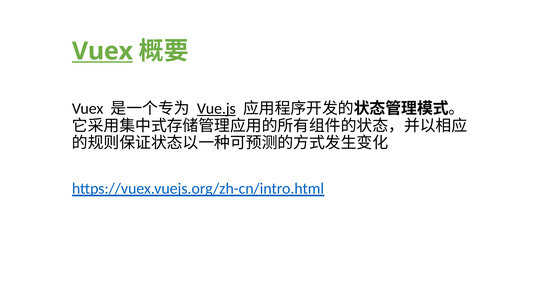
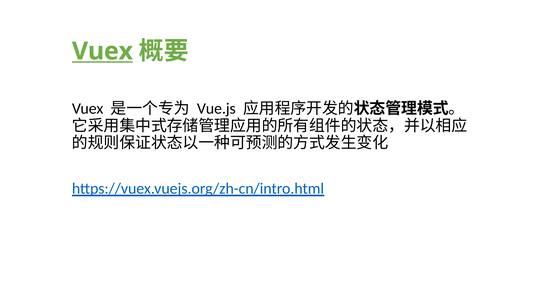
Vue.js underline: present -> none (216, 109)
